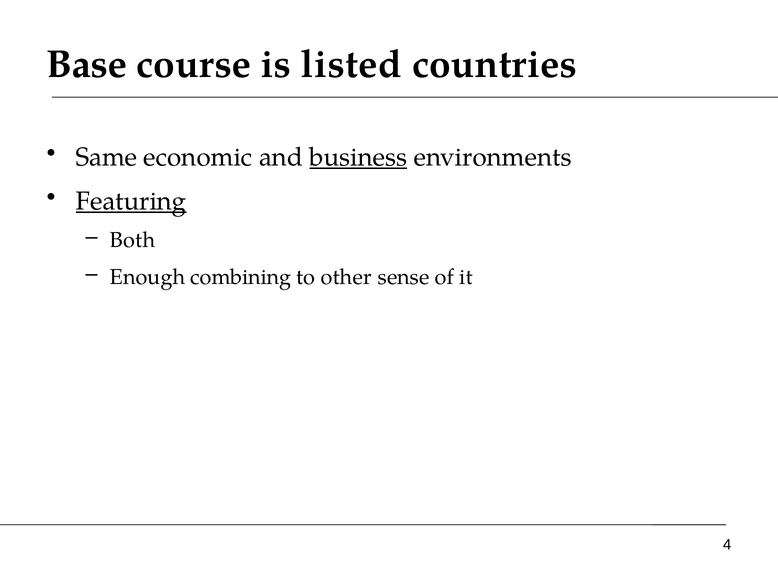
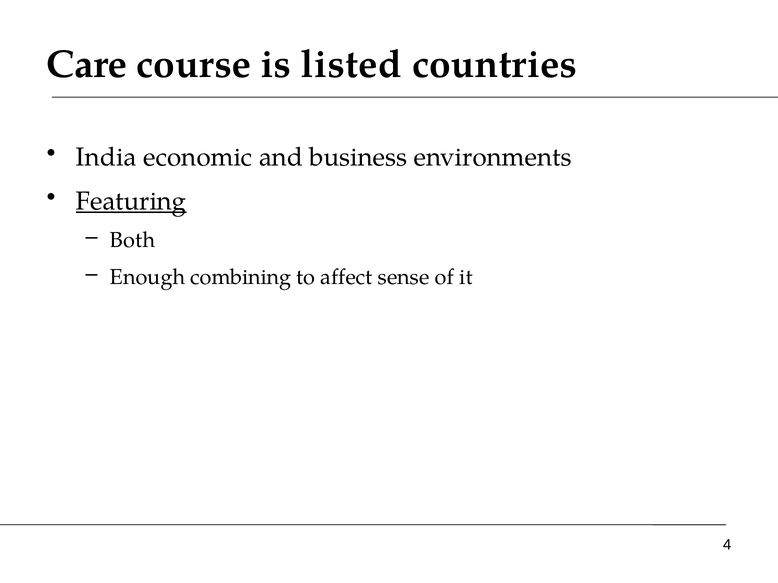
Base: Base -> Care (87, 64)
Same: Same -> India (106, 157)
business underline: present -> none (358, 157)
other: other -> affect (346, 277)
